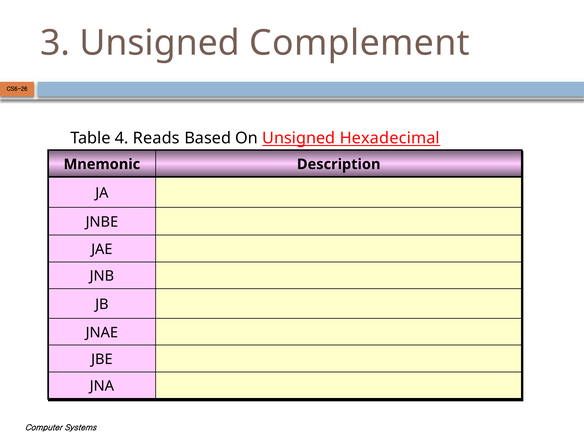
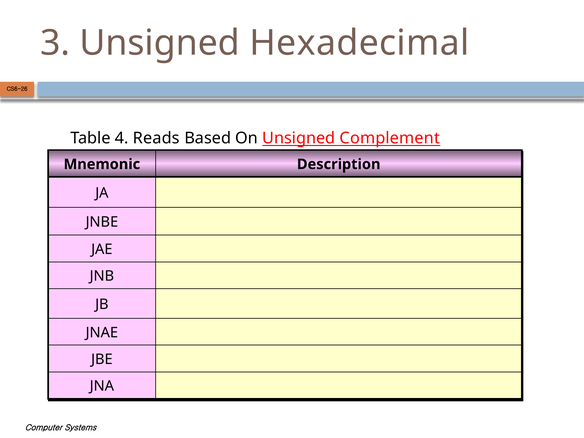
Complement: Complement -> Hexadecimal (360, 43)
Hexadecimal: Hexadecimal -> Complement (390, 138)
